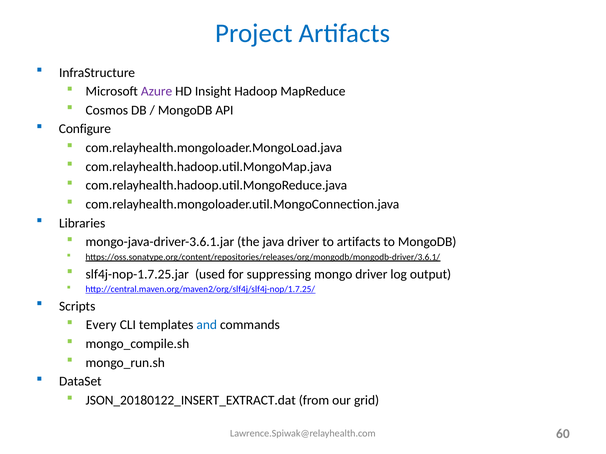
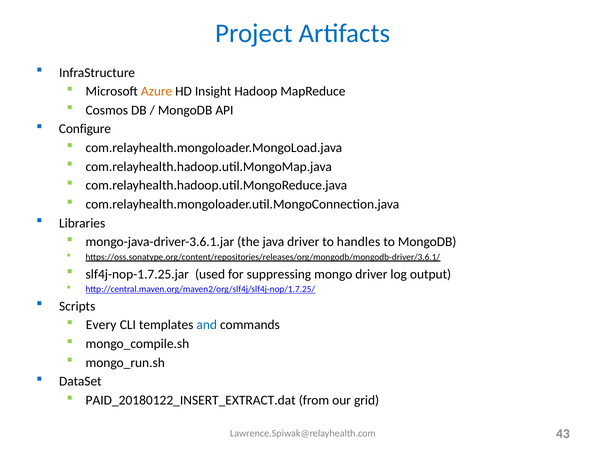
Azure colour: purple -> orange (157, 91)
to artifacts: artifacts -> handles (359, 242)
JSON_20180122_INSERT_EXTRACT.dat: JSON_20180122_INSERT_EXTRACT.dat -> PAID_20180122_INSERT_EXTRACT.dat (191, 401)
60: 60 -> 43 (563, 434)
